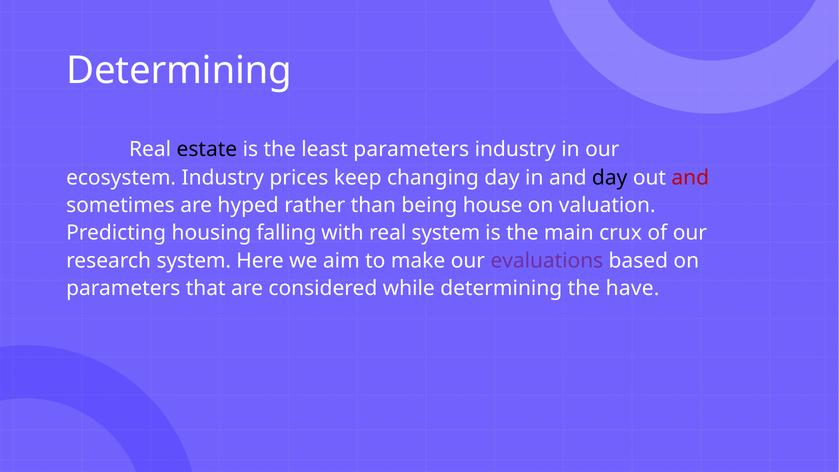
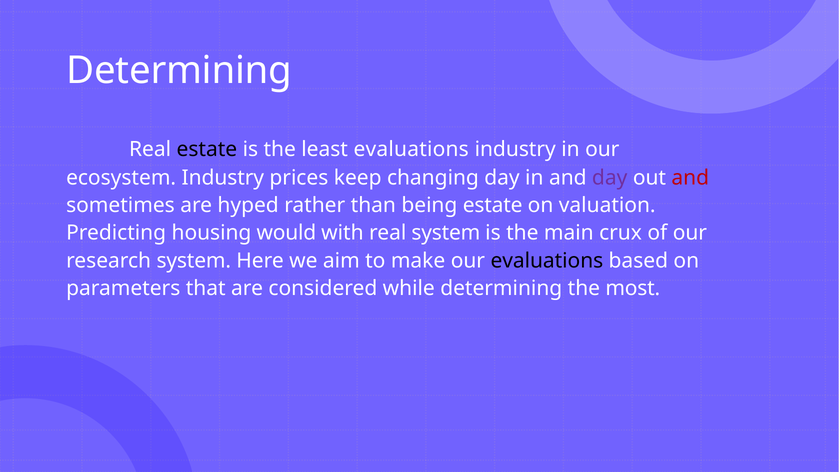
least parameters: parameters -> evaluations (411, 149)
day colour: black -> purple (610, 178)
being house: house -> estate (493, 205)
falling: falling -> would (286, 233)
evaluations colour: purple -> black (547, 261)
have: have -> most (633, 288)
